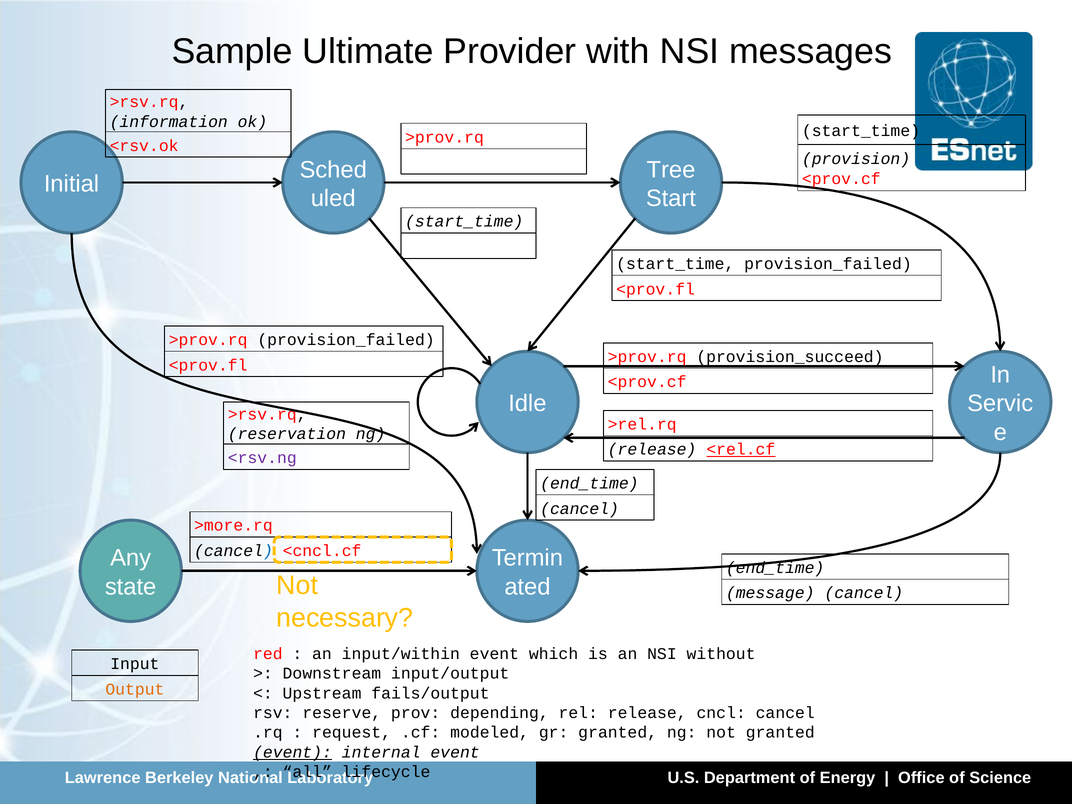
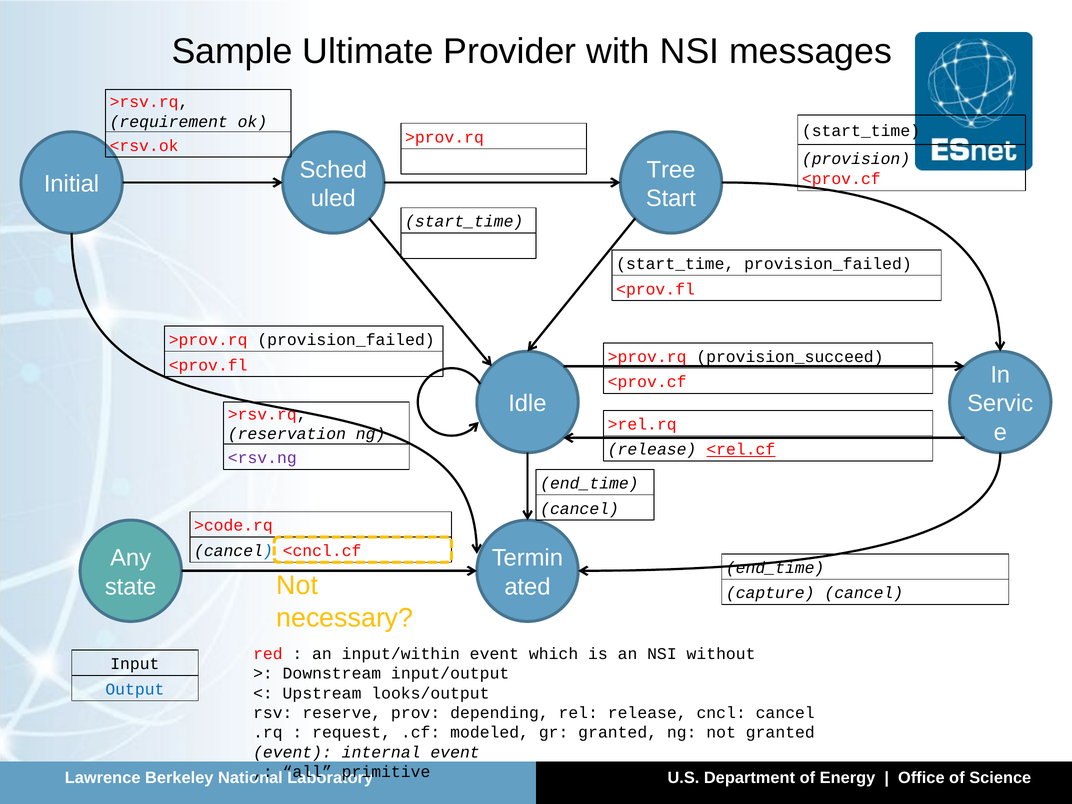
information: information -> requirement (169, 122)
>more.rq: >more.rq -> >code.rq (233, 525)
message: message -> capture (770, 593)
Output colour: orange -> blue (135, 689)
fails/output: fails/output -> looks/output (430, 693)
event underline: present -> none (293, 752)
lifecycle: lifecycle -> primitive (386, 772)
